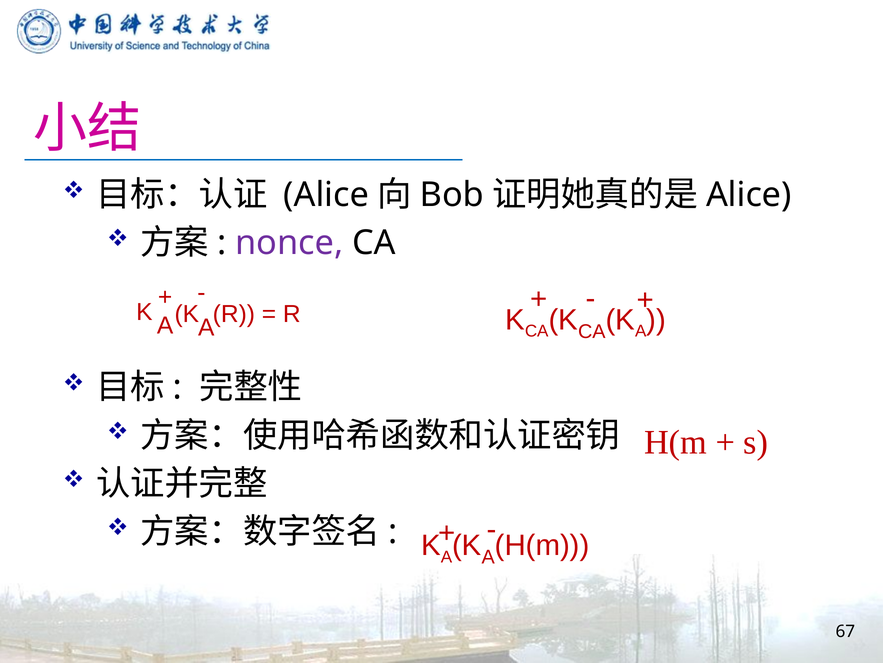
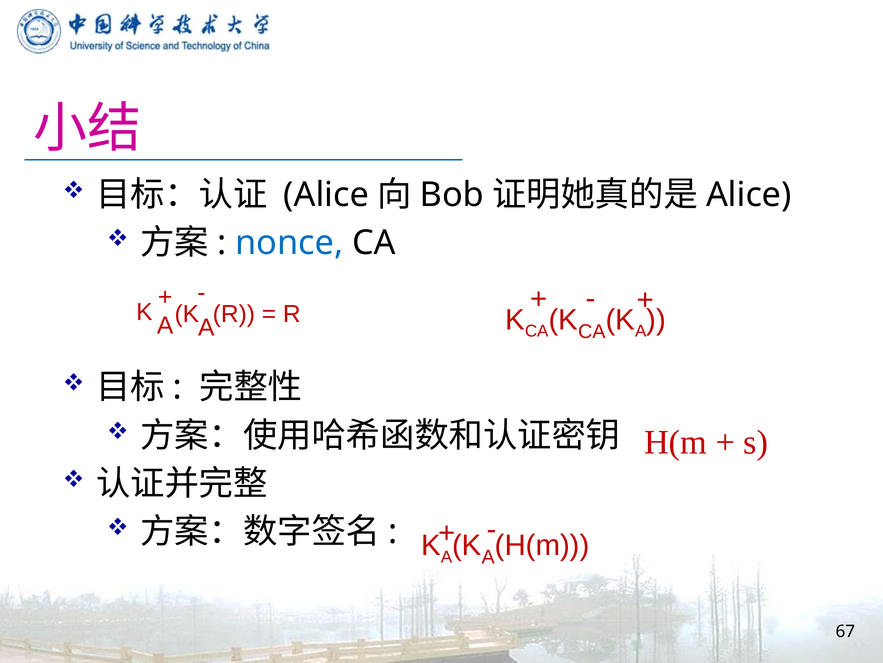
nonce colour: purple -> blue (289, 243)
